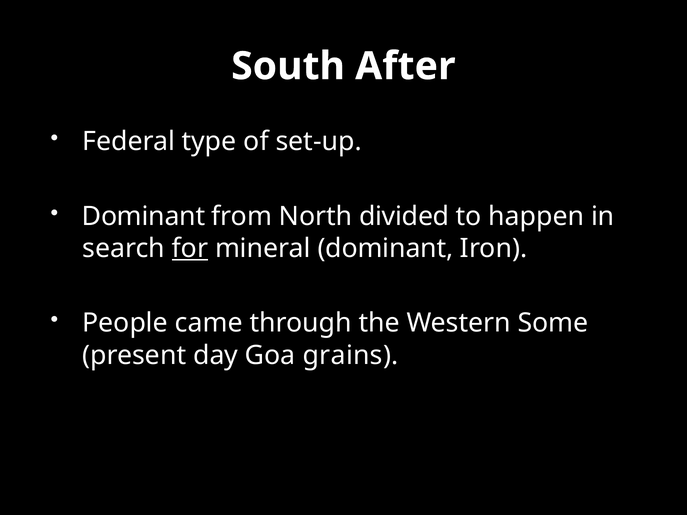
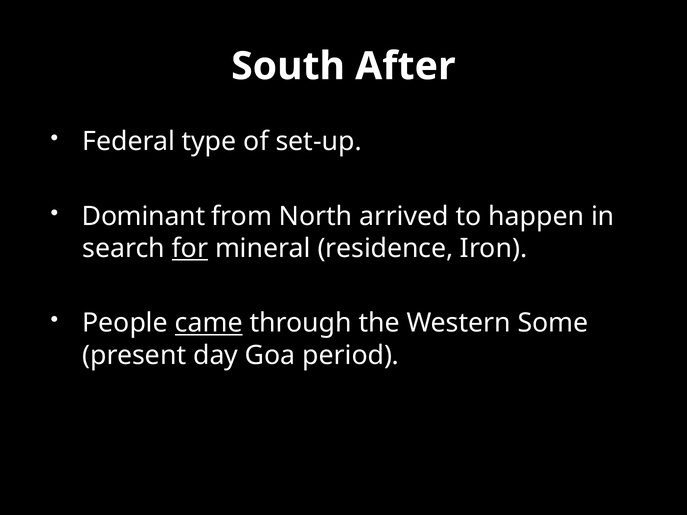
divided: divided -> arrived (404, 216)
mineral dominant: dominant -> residence (385, 248)
came underline: none -> present (209, 323)
grains: grains -> period (351, 355)
